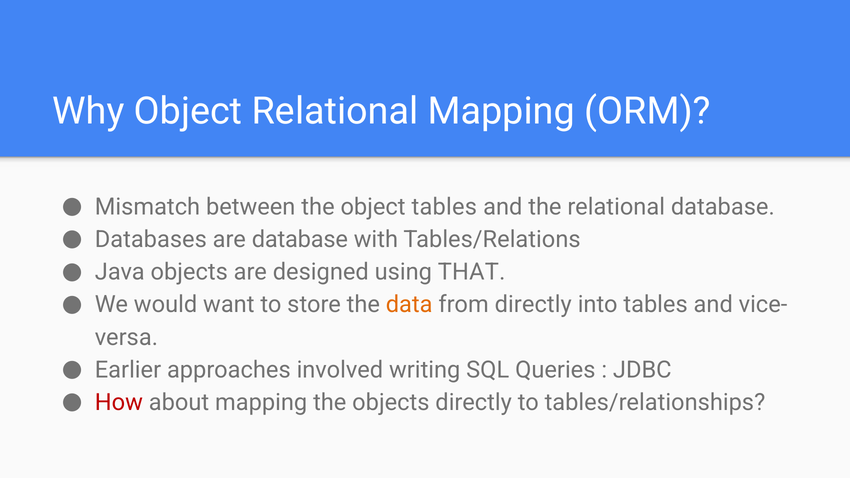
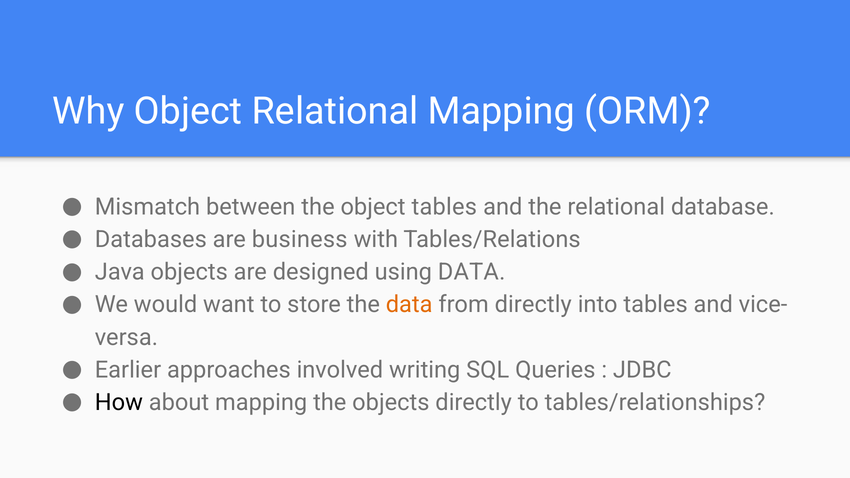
are database: database -> business (300, 240)
using THAT: THAT -> DATA (472, 272)
How colour: red -> black (119, 403)
